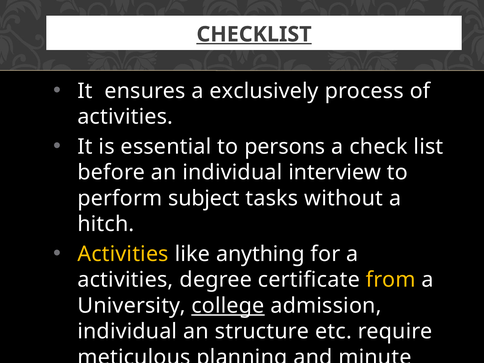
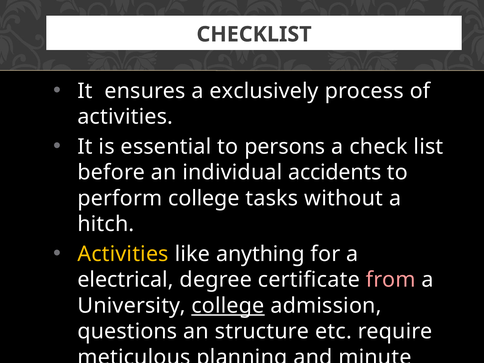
CHECKLIST underline: present -> none (254, 34)
interview: interview -> accidents (335, 172)
perform subject: subject -> college (204, 198)
activities: activities -> electrical (126, 280)
from colour: yellow -> pink (391, 280)
individual: individual -> questions (127, 331)
